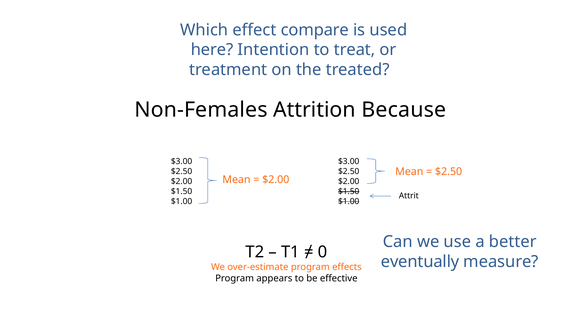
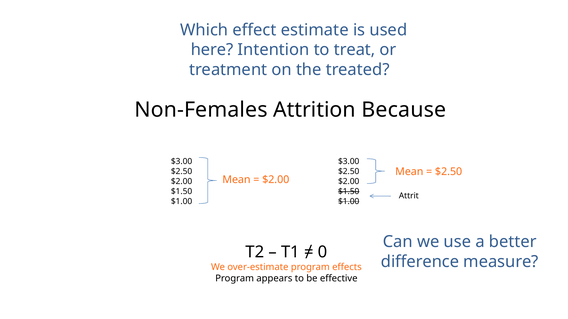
compare: compare -> estimate (315, 30)
eventually: eventually -> difference (420, 262)
